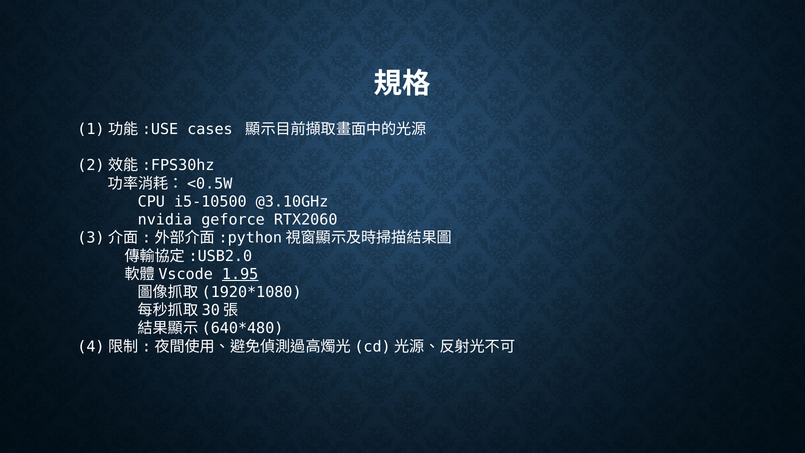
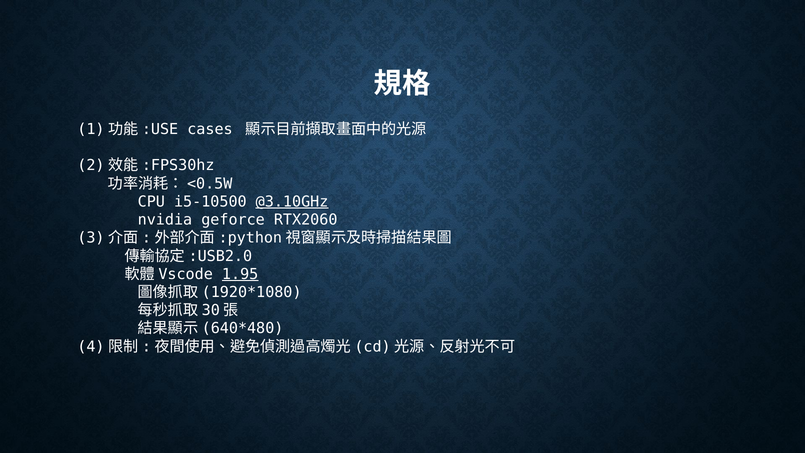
@3.10GHz underline: none -> present (292, 202)
